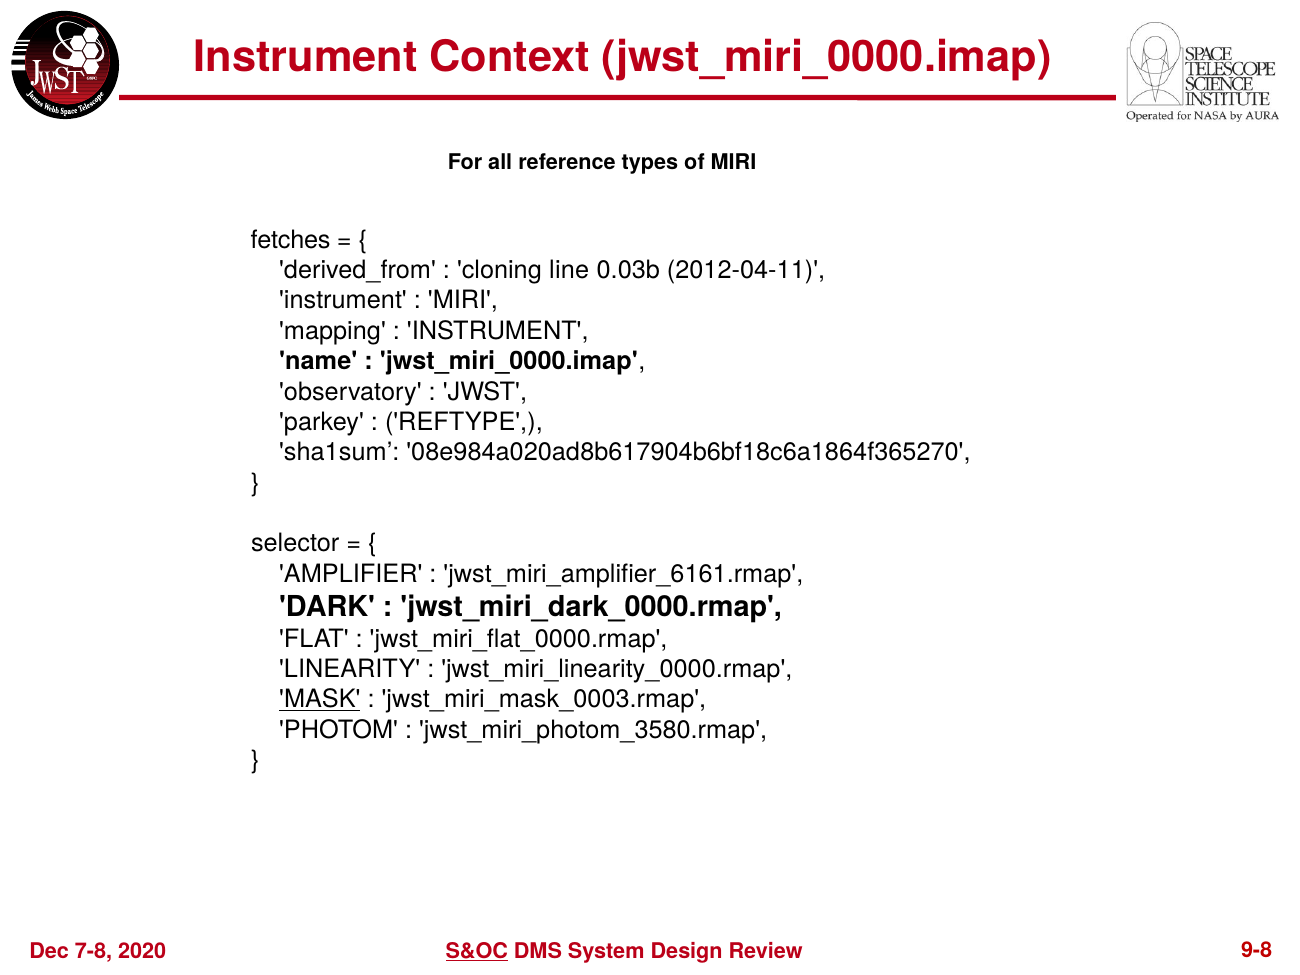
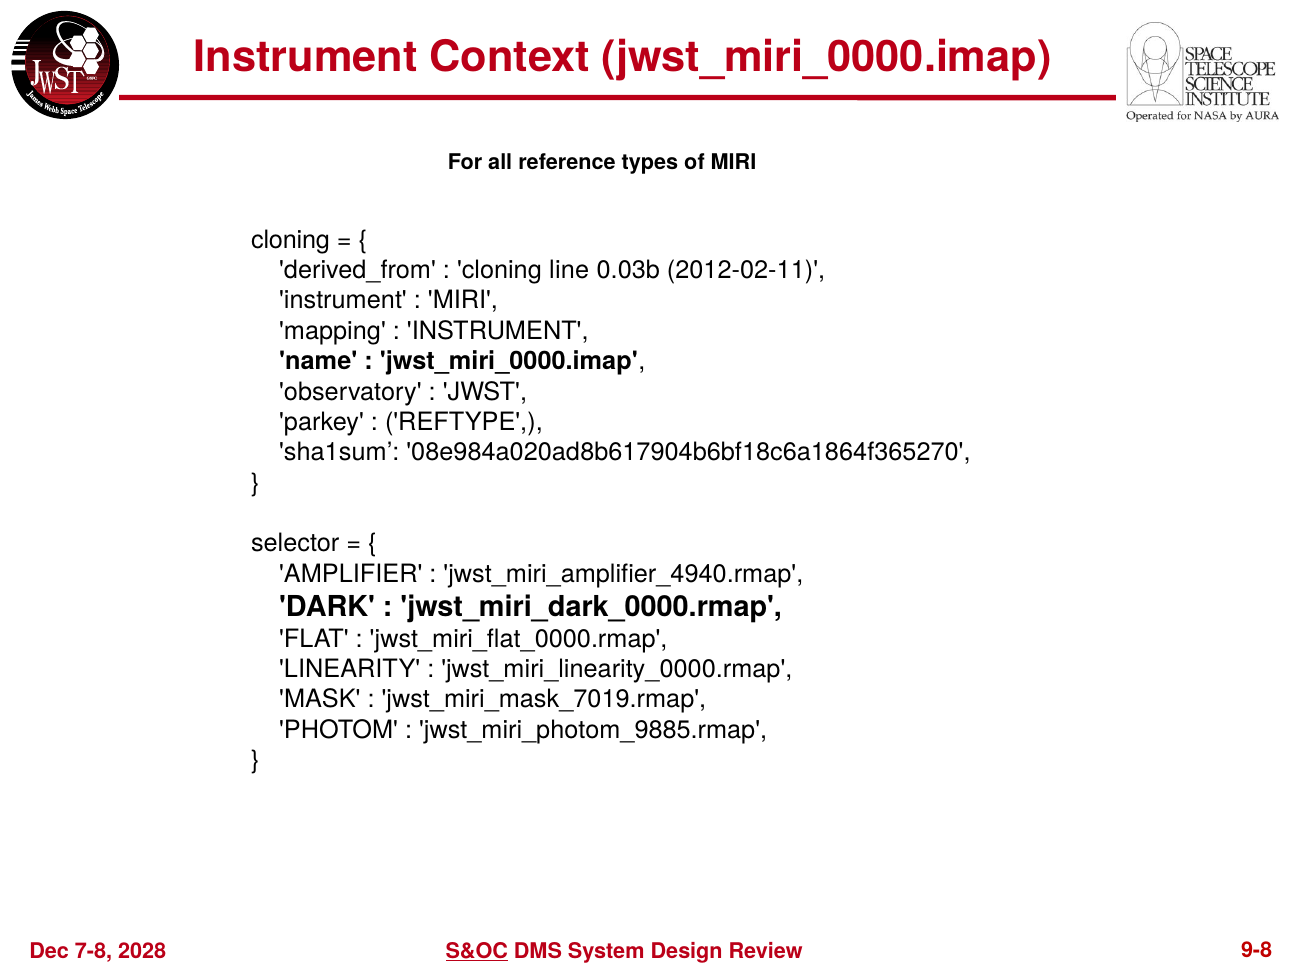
fetches: fetches -> cloning (291, 240)
2012-04-11: 2012-04-11 -> 2012-02-11 (746, 270)
jwst_miri_amplifier_6161.rmap: jwst_miri_amplifier_6161.rmap -> jwst_miri_amplifier_4940.rmap (623, 574)
MASK underline: present -> none (320, 699)
jwst_miri_mask_0003.rmap: jwst_miri_mask_0003.rmap -> jwst_miri_mask_7019.rmap (544, 699)
jwst_miri_photom_3580.rmap: jwst_miri_photom_3580.rmap -> jwst_miri_photom_9885.rmap (593, 730)
2020: 2020 -> 2028 (142, 951)
